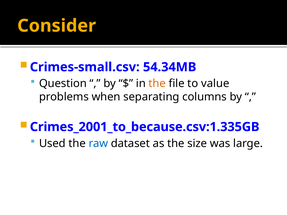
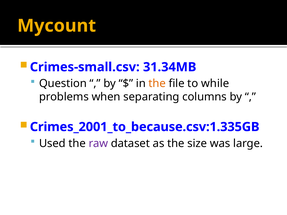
Consider: Consider -> Mycount (57, 26)
54.34MB: 54.34MB -> 31.34MB (170, 67)
value: value -> while (215, 84)
raw colour: blue -> purple (98, 143)
